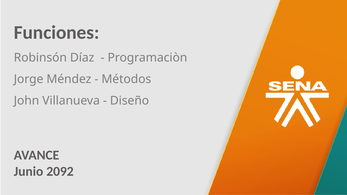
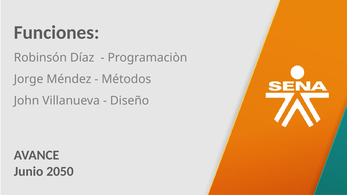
2092: 2092 -> 2050 (60, 172)
